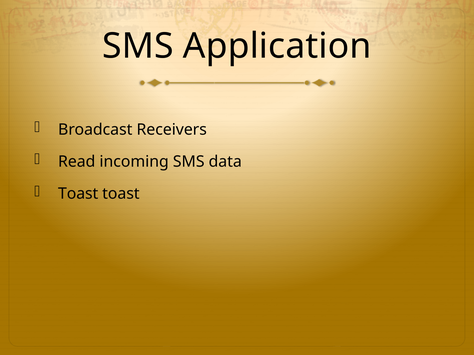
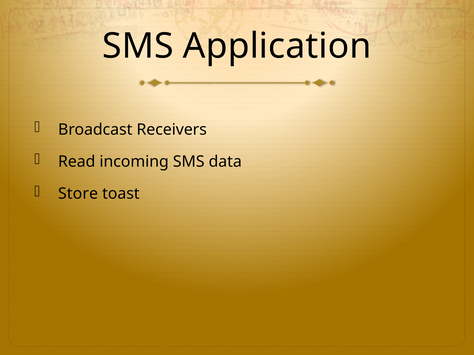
Toast: Toast -> Store (78, 194)
